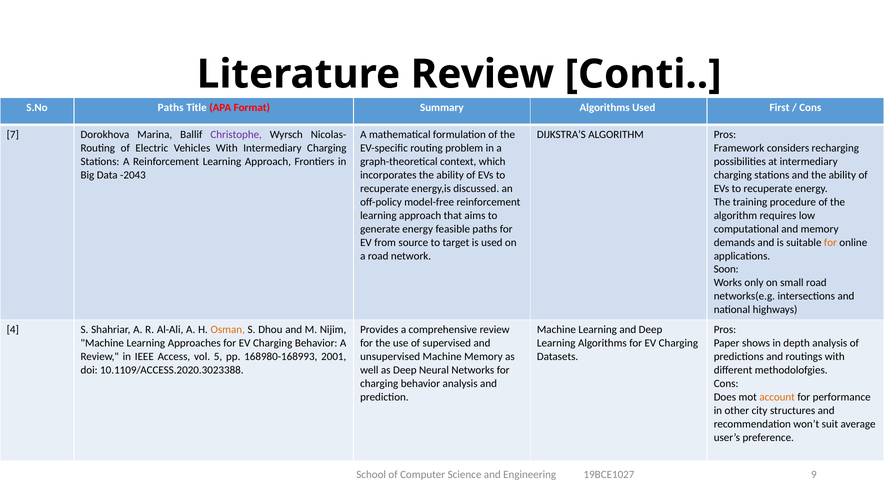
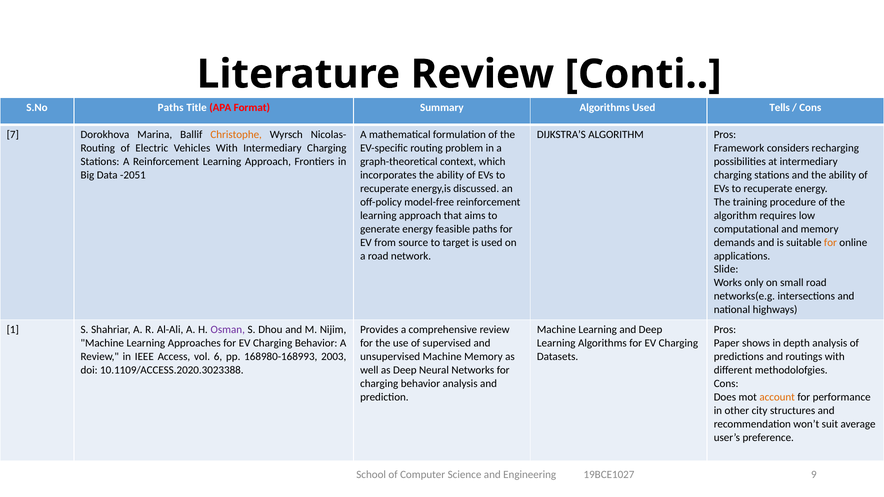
First: First -> Tells (780, 108)
Christophe colour: purple -> orange (236, 135)
-2043: -2043 -> -2051 (133, 175)
Soon: Soon -> Slide (726, 269)
4: 4 -> 1 (13, 330)
Osman colour: orange -> purple (228, 330)
5: 5 -> 6 (218, 357)
2001: 2001 -> 2003 (334, 357)
